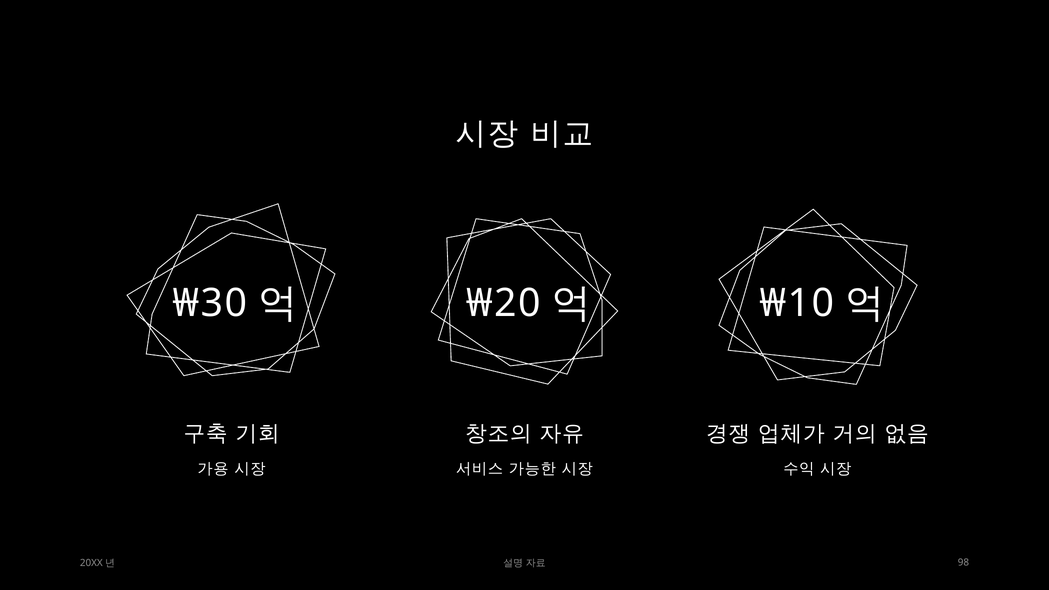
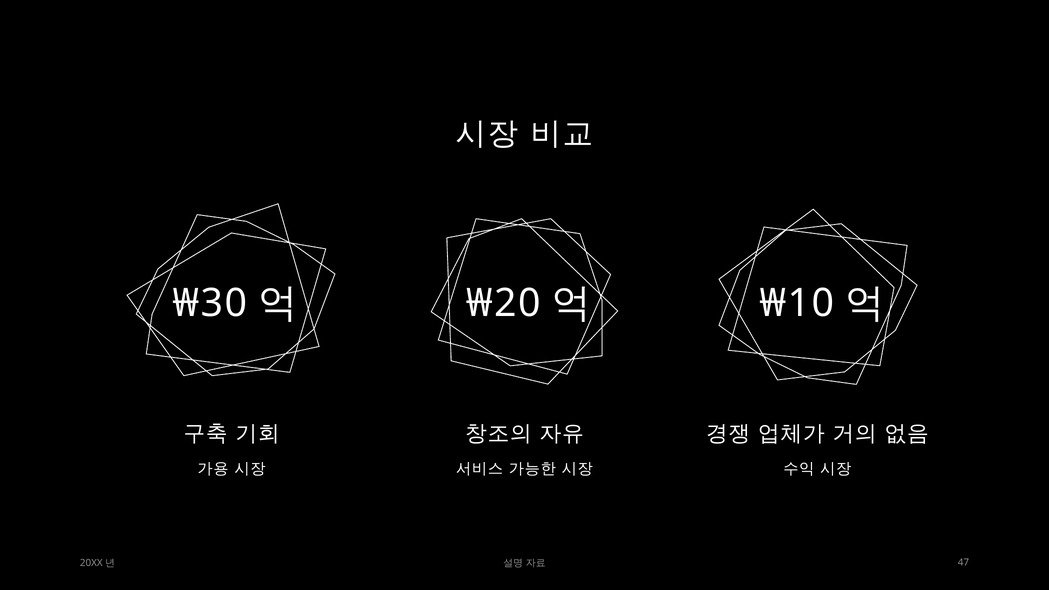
98: 98 -> 47 (963, 562)
